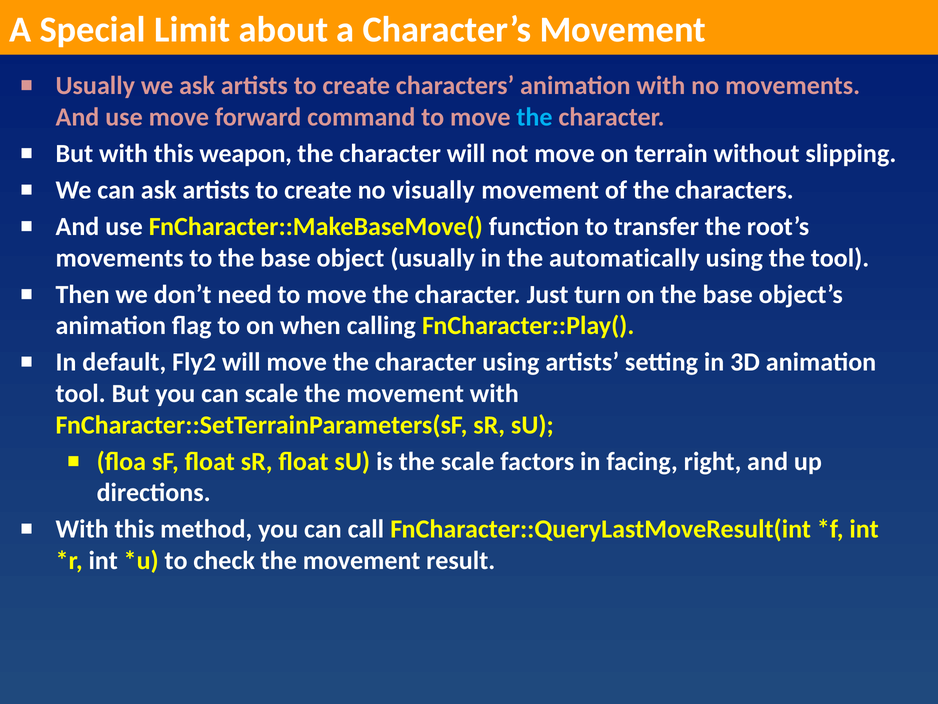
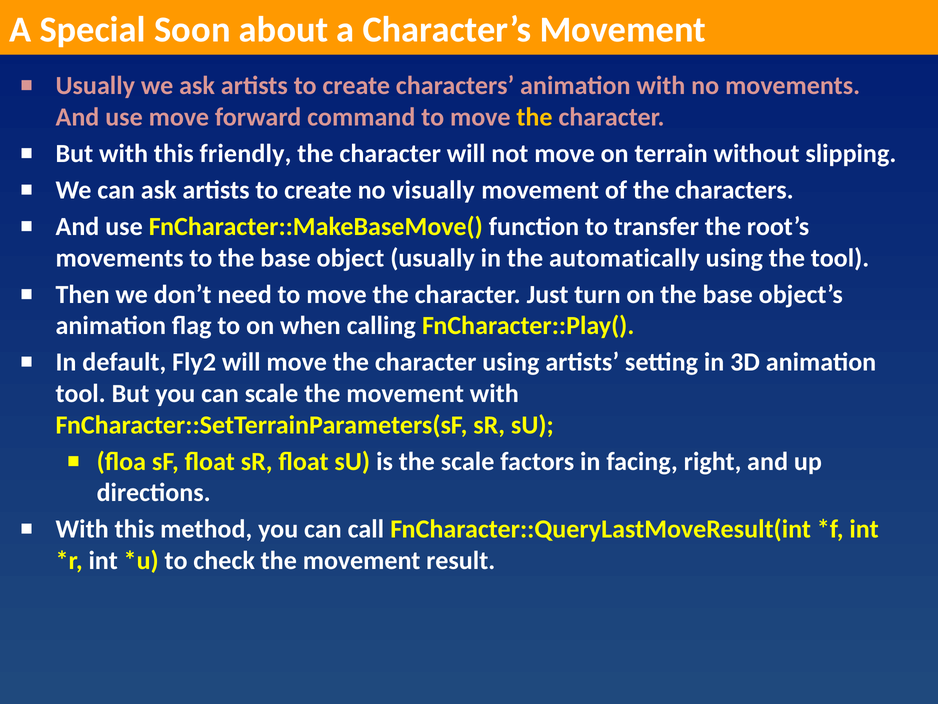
Limit: Limit -> Soon (192, 30)
the colour: light blue -> yellow (534, 117)
weapon: weapon -> friendly (245, 154)
